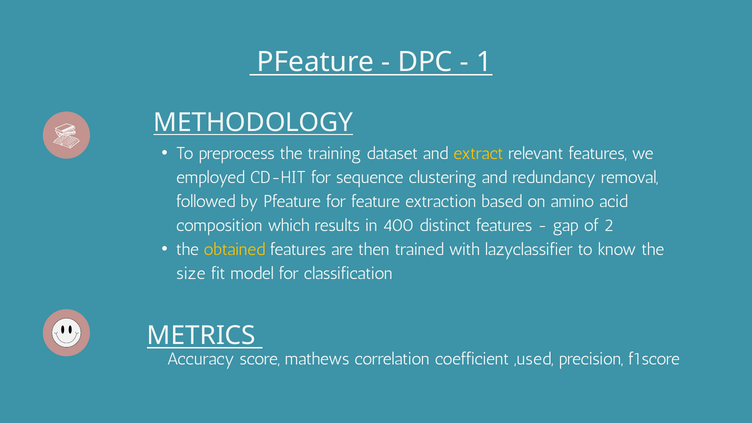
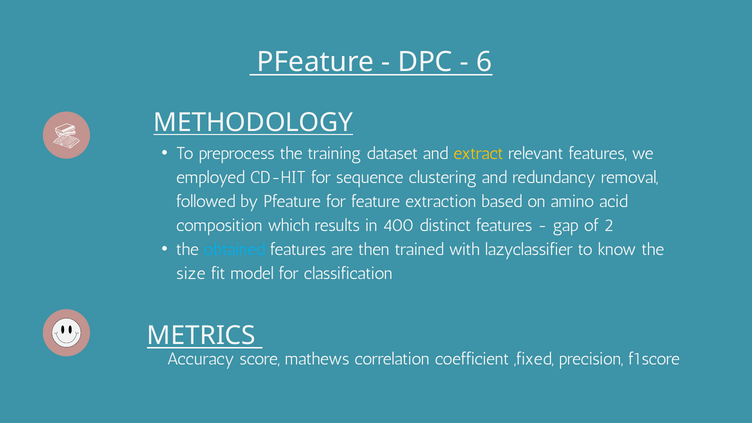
1: 1 -> 6 (484, 62)
obtained colour: yellow -> light blue (234, 249)
,used: ,used -> ,fixed (534, 359)
